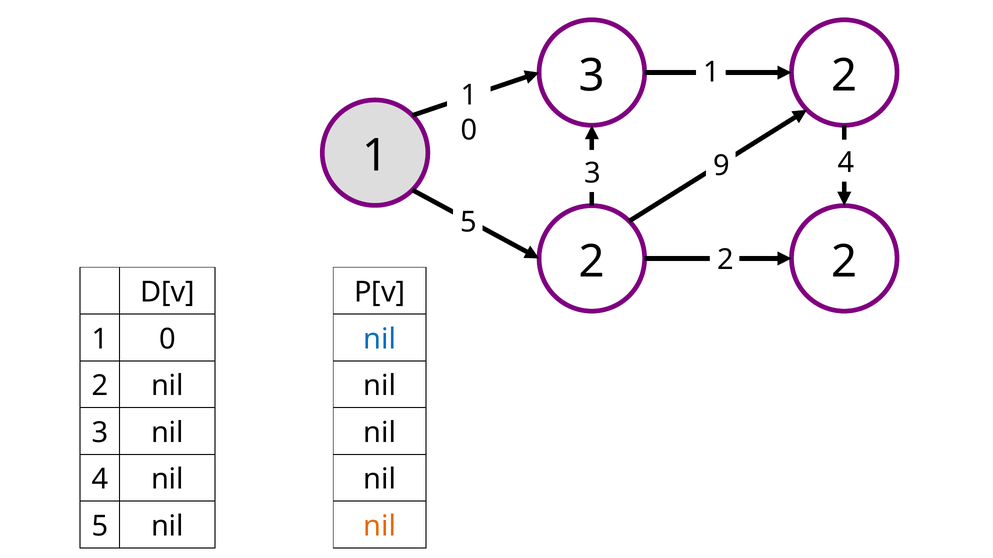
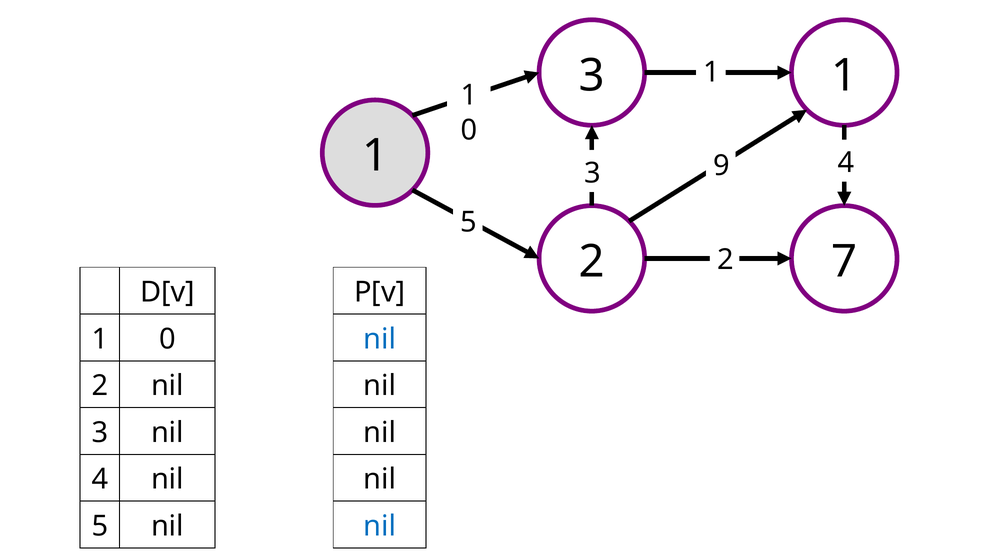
2: 2 -> 1 (844, 76)
2: 2 -> 7 (844, 262)
nil colour: orange -> blue (380, 527)
